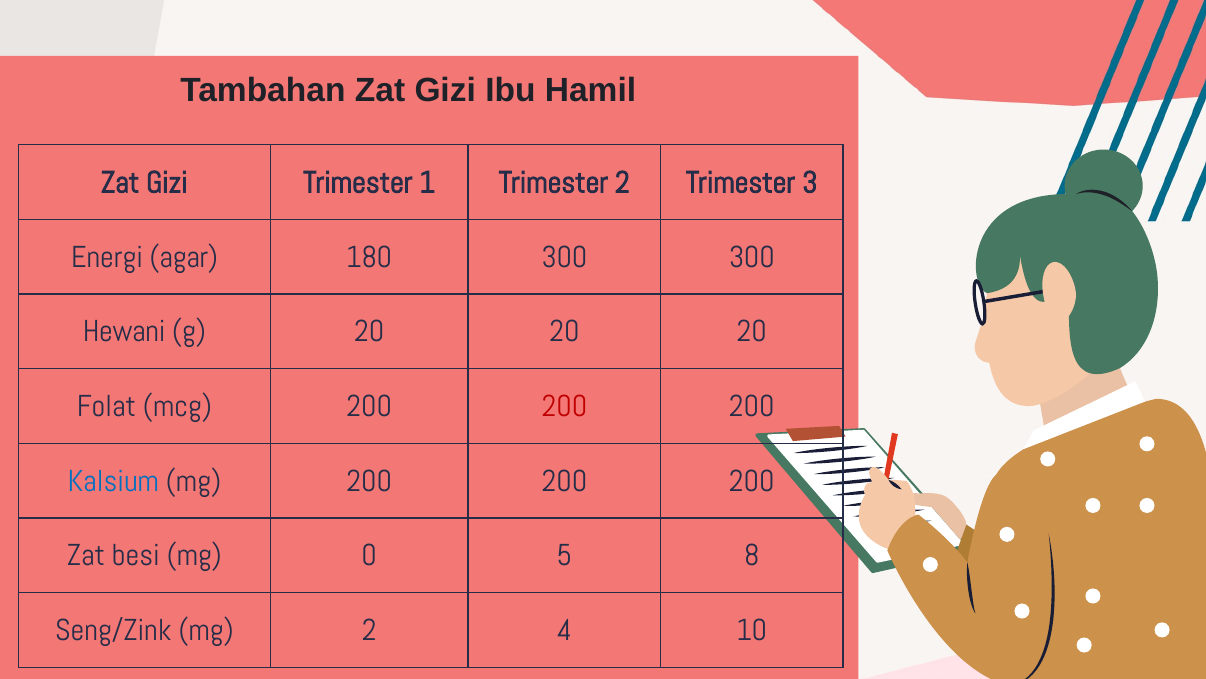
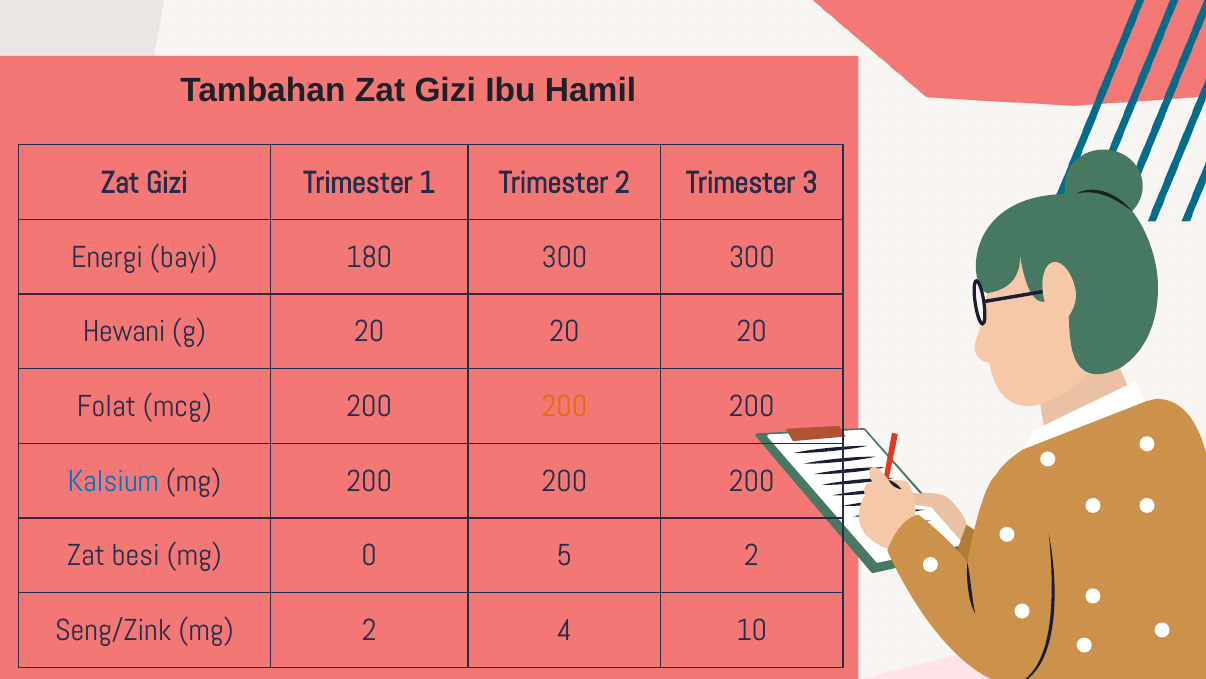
agar: agar -> bayi (184, 257)
200 colour: red -> orange (564, 406)
5 8: 8 -> 2 (752, 555)
